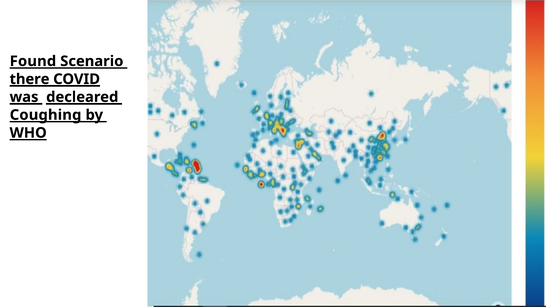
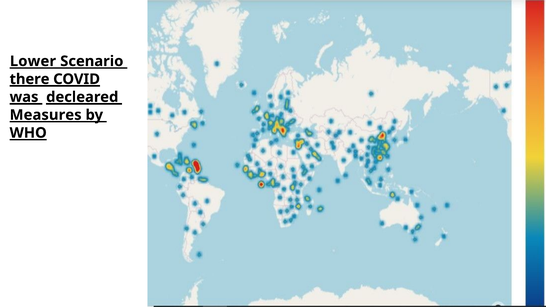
Found: Found -> Lower (33, 61)
Coughing: Coughing -> Measures (46, 115)
